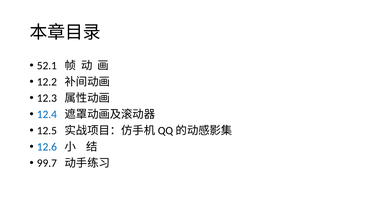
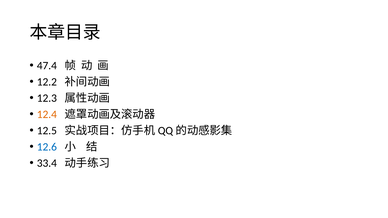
52.1: 52.1 -> 47.4 (47, 66)
12.4 colour: blue -> orange (47, 114)
99.7: 99.7 -> 33.4 (47, 163)
